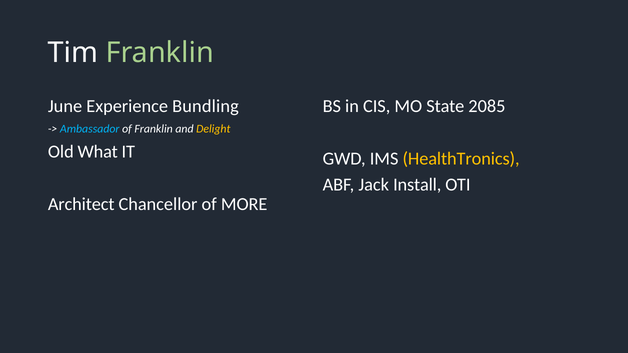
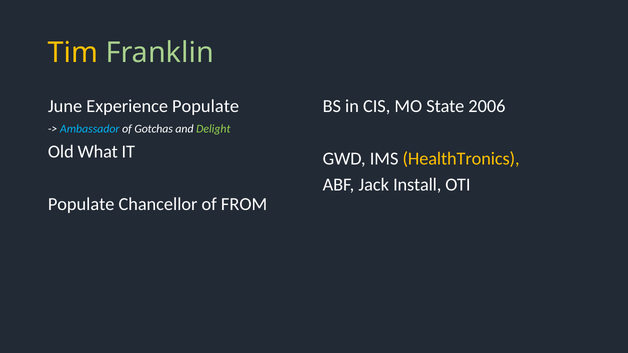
Tim colour: white -> yellow (73, 53)
Experience Bundling: Bundling -> Populate (206, 106)
2085: 2085 -> 2006 (487, 106)
of Franklin: Franklin -> Gotchas (154, 129)
Delight colour: yellow -> light green (213, 129)
Architect: Architect -> Populate (81, 204)
MORE: MORE -> FROM (244, 204)
